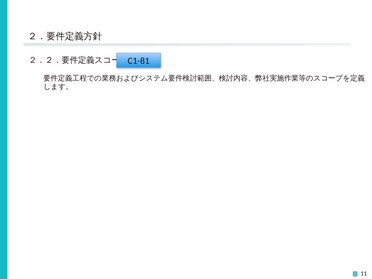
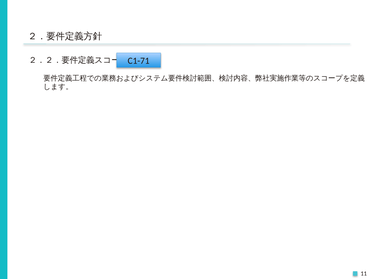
C1-81: C1-81 -> C1-71 (139, 61)
